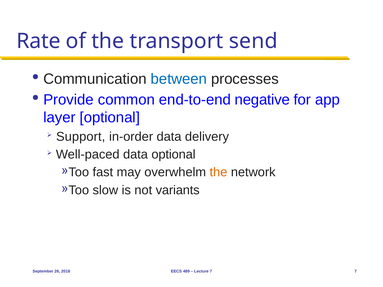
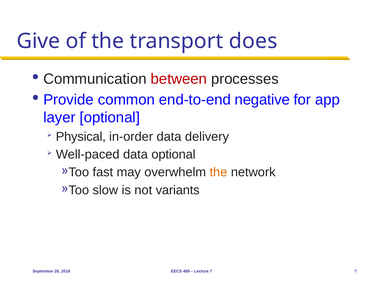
Rate: Rate -> Give (38, 41)
send: send -> does (253, 41)
between colour: blue -> red (179, 79)
Support: Support -> Physical (81, 137)
